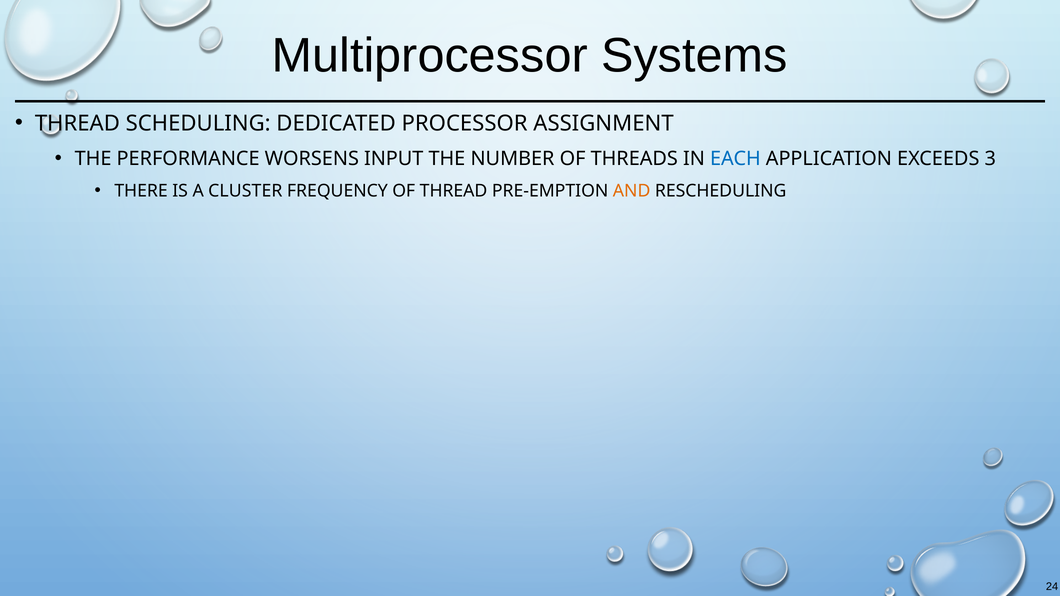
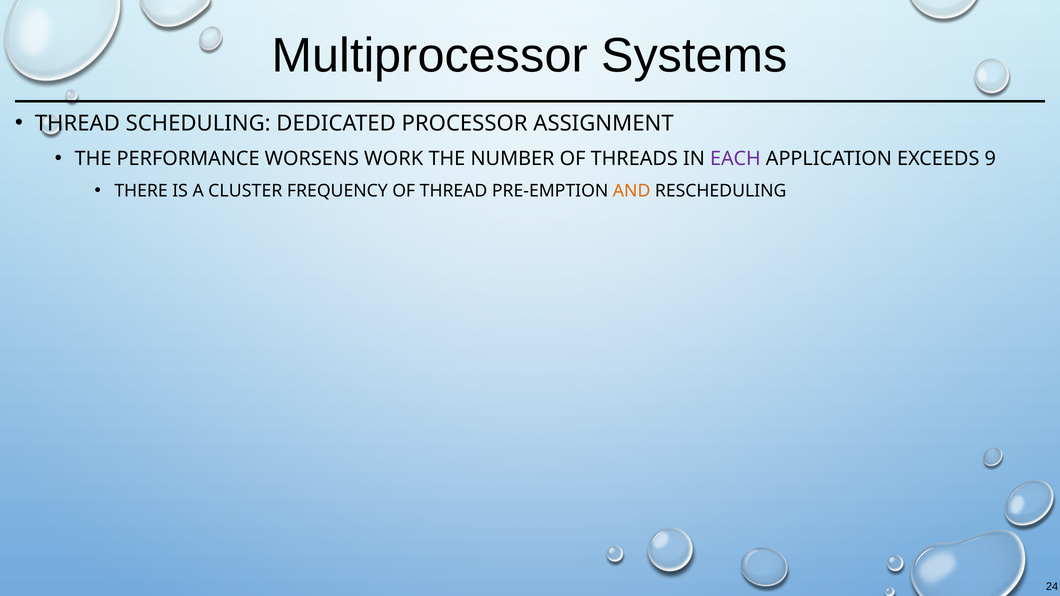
INPUT: INPUT -> WORK (394, 159)
EACH colour: blue -> purple (735, 159)
3: 3 -> 9 (990, 159)
